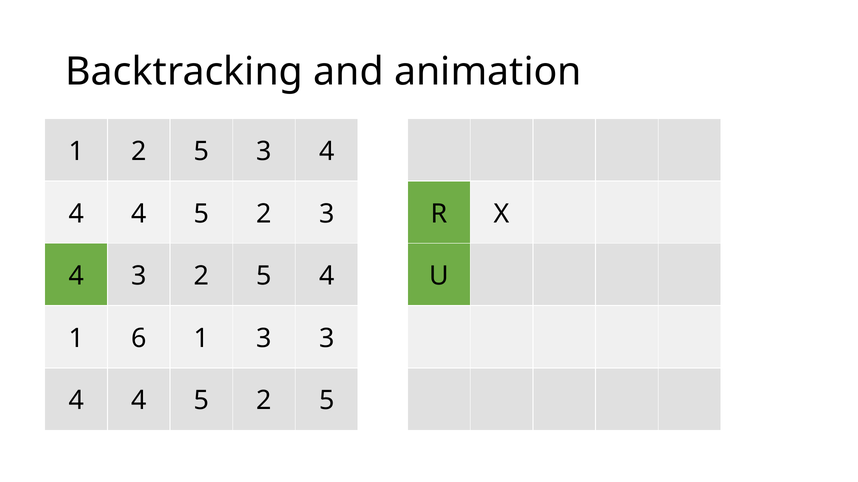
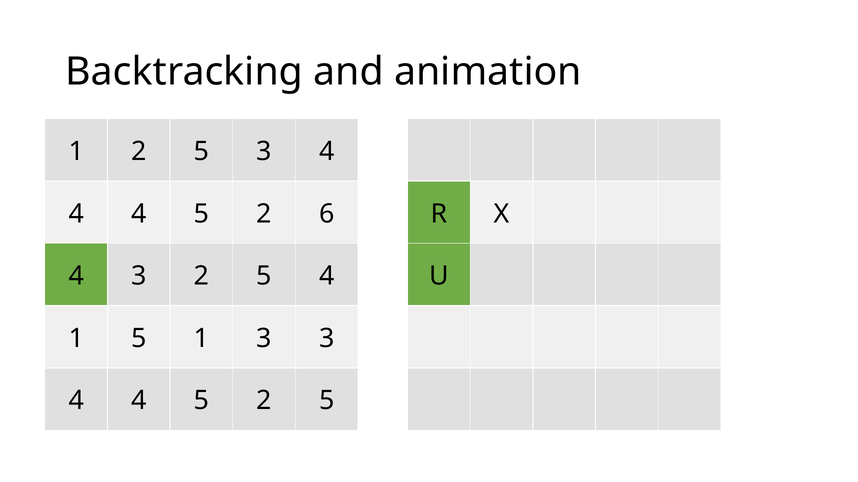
2 3: 3 -> 6 (327, 214)
1 6: 6 -> 5 (139, 339)
